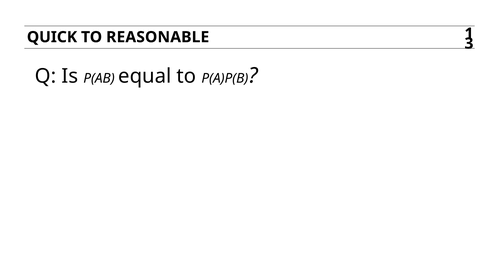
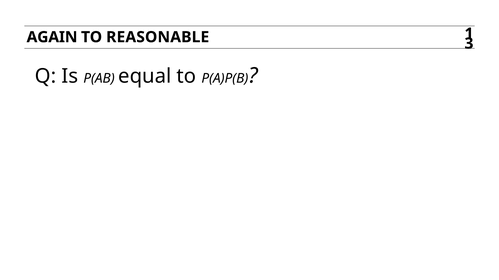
QUICK: QUICK -> AGAIN (52, 37)
